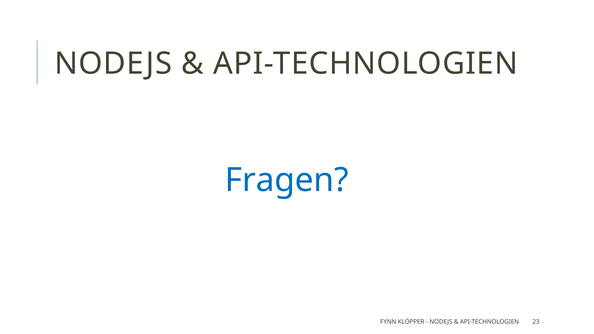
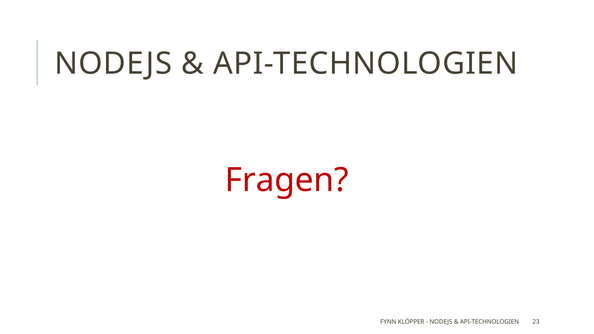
Fragen colour: blue -> red (287, 180)
